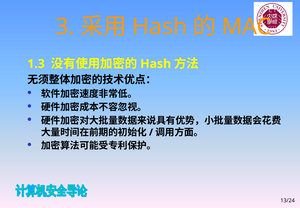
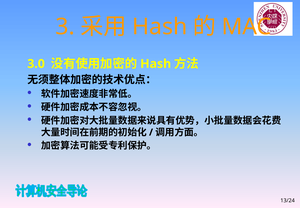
1.3: 1.3 -> 3.0 (36, 64)
